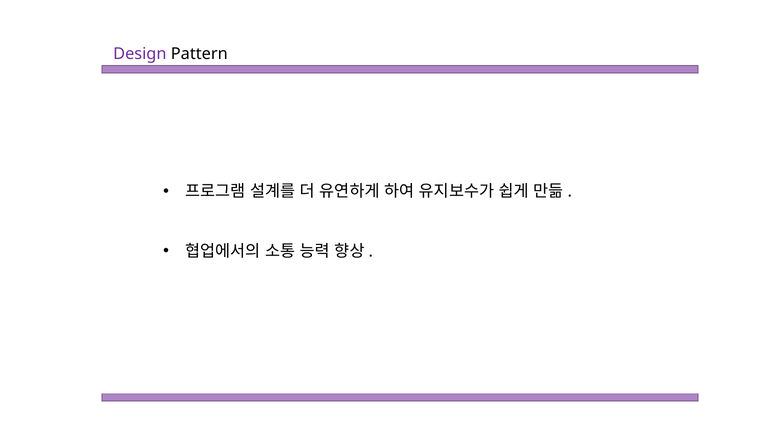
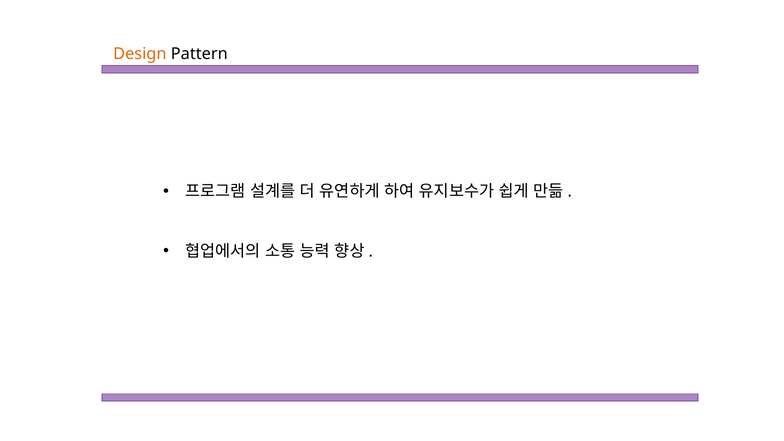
Design colour: purple -> orange (140, 54)
